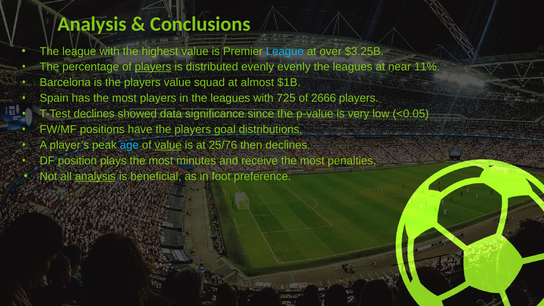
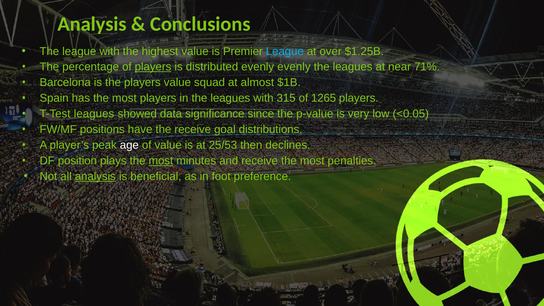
$3.25B: $3.25B -> $1.25B (364, 51)
11%: 11% -> 71% (427, 67)
725: 725 -> 315 (286, 98)
2666: 2666 -> 1265 (324, 98)
T-Test declines: declines -> leagues (94, 114)
have the players: players -> receive (193, 129)
age colour: light blue -> white (129, 145)
value underline: present -> none (168, 145)
25/76: 25/76 -> 25/53 (223, 145)
most underline: none -> present (161, 161)
